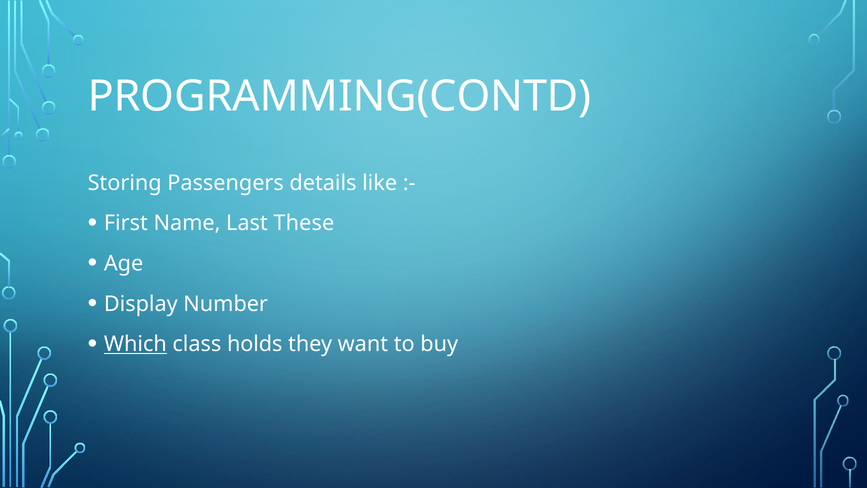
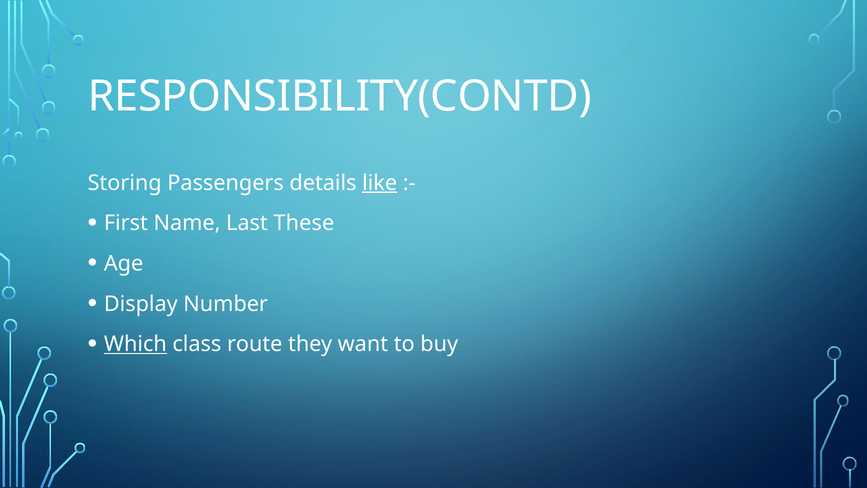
PROGRAMMING(CONTD: PROGRAMMING(CONTD -> RESPONSIBILITY(CONTD (340, 96)
like underline: none -> present (380, 183)
holds: holds -> route (255, 344)
